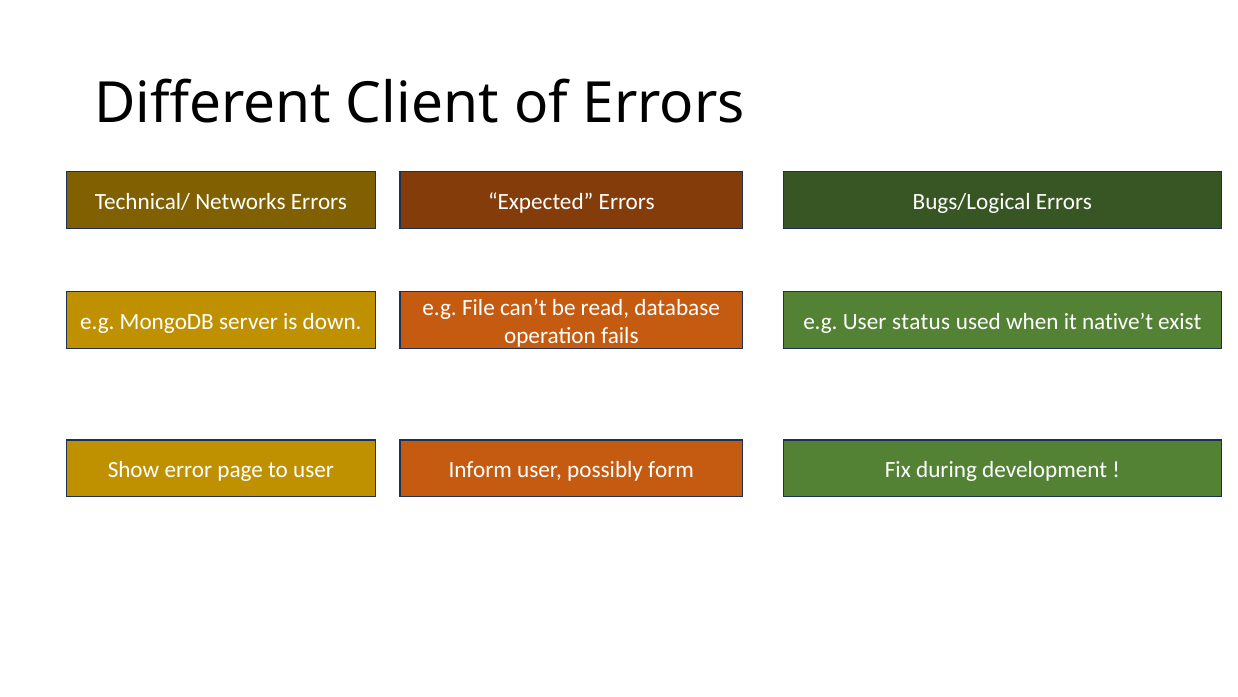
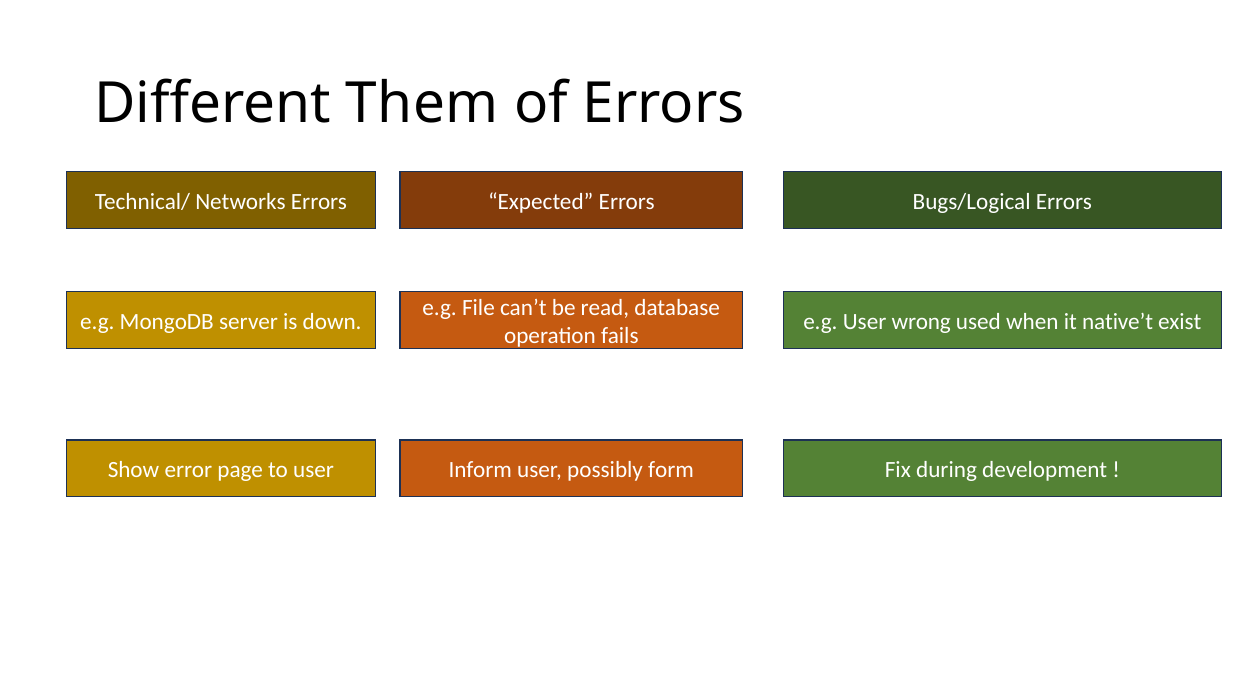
Client: Client -> Them (422, 104)
status: status -> wrong (921, 321)
